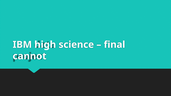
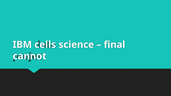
high: high -> cells (45, 45)
